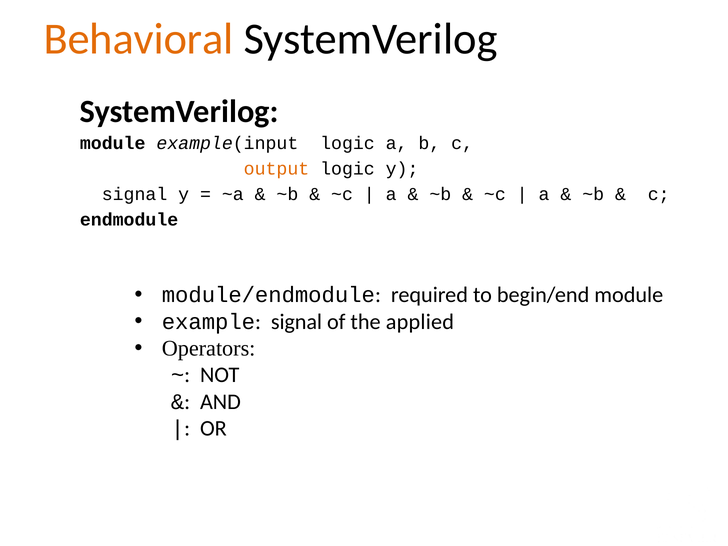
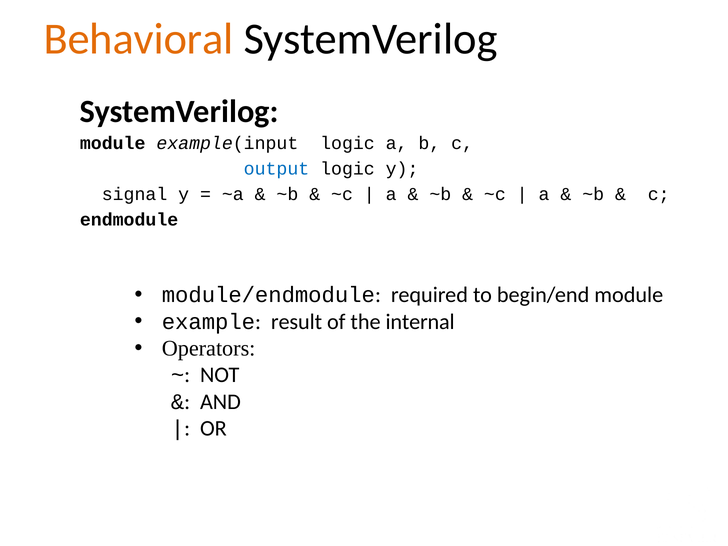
output colour: orange -> blue (276, 169)
example signal: signal -> result (296, 322)
applied: applied -> internal (420, 322)
